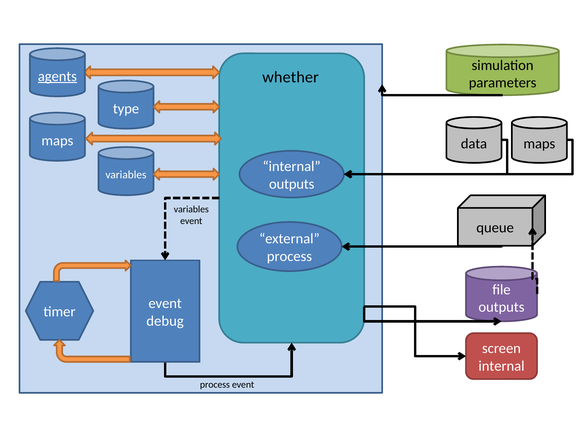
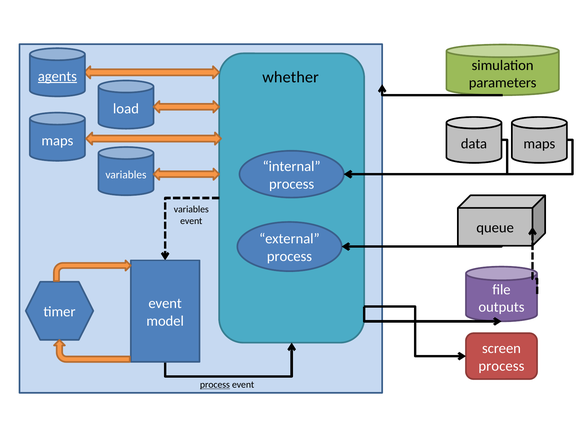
type: type -> load (126, 109)
outputs: outputs -> process (292, 184)
debug: debug -> model (165, 321)
internal: internal -> process (501, 366)
process underline: none -> present (215, 385)
